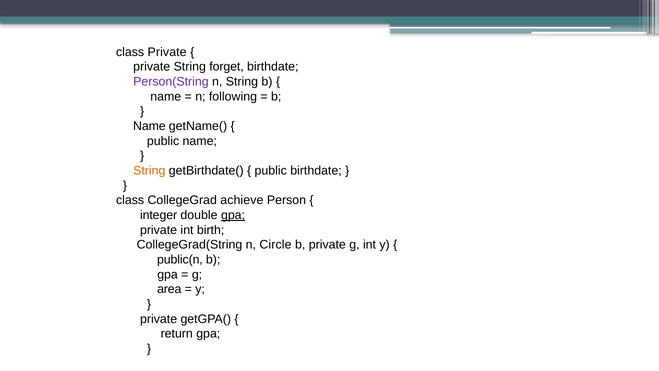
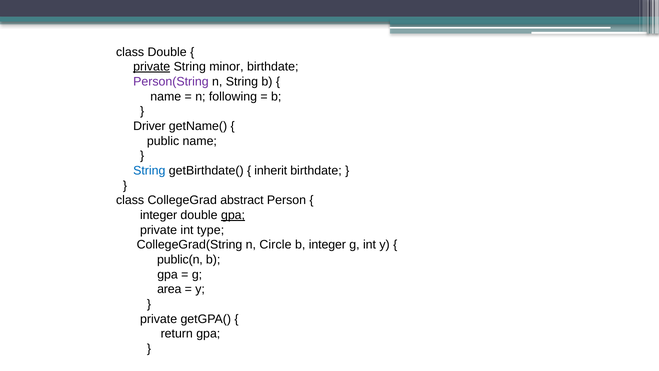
class Private: Private -> Double (167, 52)
private underline: none -> present (152, 67)
forget: forget -> minor (226, 67)
Name: Name -> Driver (149, 126)
String colour: orange -> blue (149, 171)
public: public -> inherit (271, 171)
achieve: achieve -> abstract (242, 200)
birth: birth -> type (211, 230)
b private: private -> integer (327, 245)
